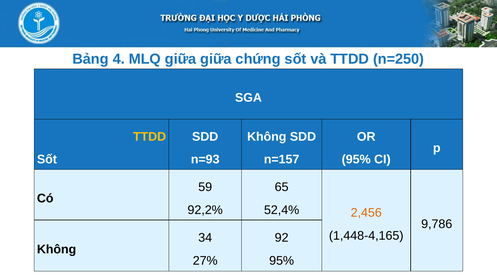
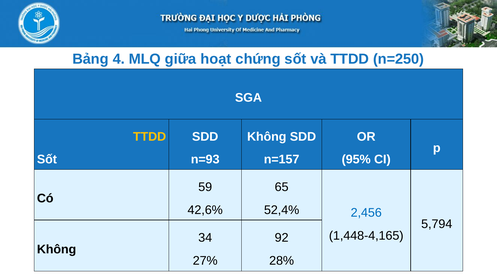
giữa giữa: giữa -> hoạt (216, 59)
92,2%: 92,2% -> 42,6% (205, 210)
2,456 colour: orange -> blue (366, 212)
9,786: 9,786 -> 5,794 (437, 224)
95%: 95% -> 28% (282, 260)
